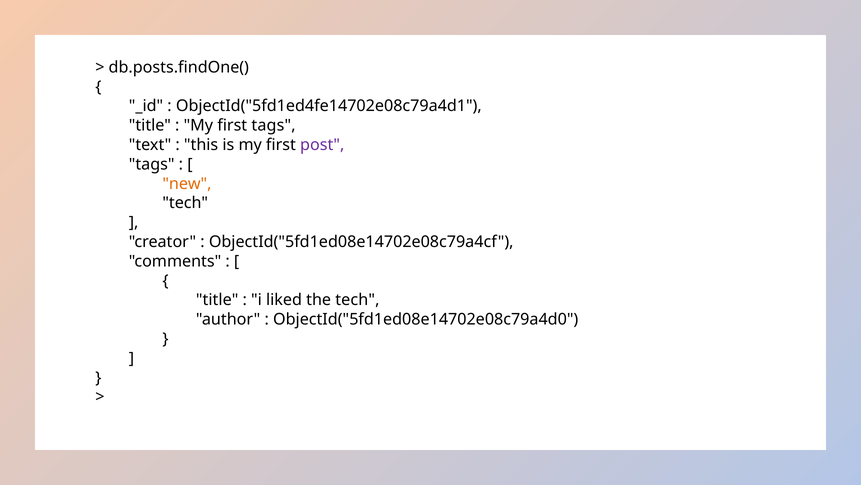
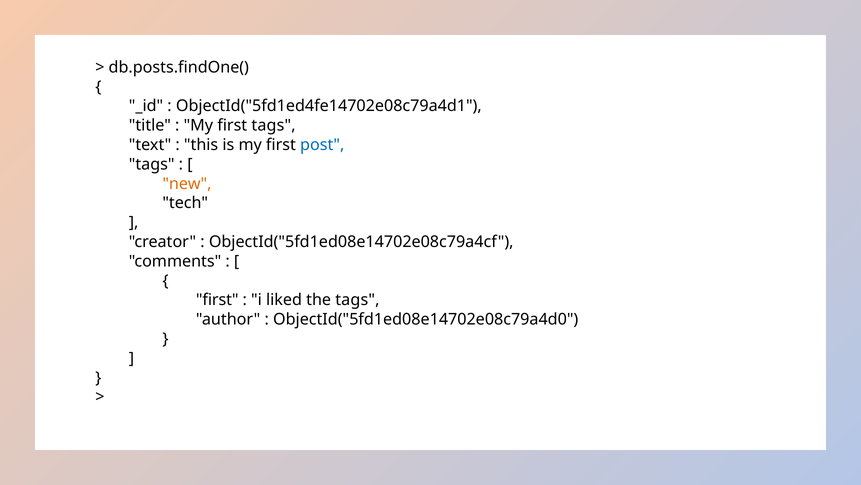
post colour: purple -> blue (322, 145)
title: title -> first (217, 300)
the tech: tech -> tags (357, 300)
